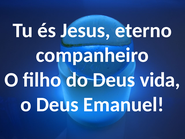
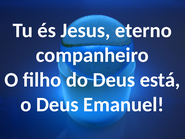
vida: vida -> está (160, 80)
